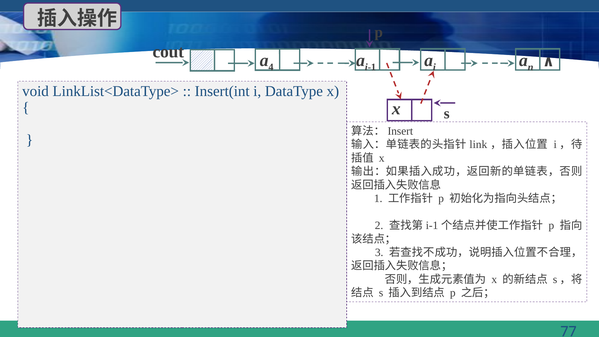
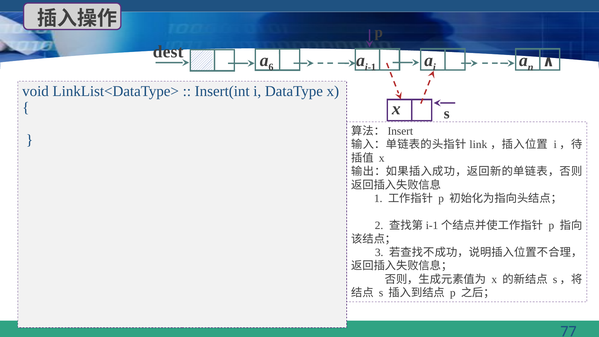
cout: cout -> dest (168, 52)
4: 4 -> 6 (271, 67)
